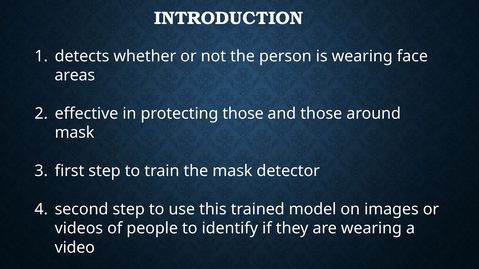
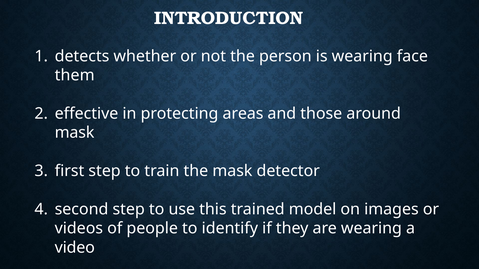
areas: areas -> them (75, 75)
protecting those: those -> areas (243, 114)
